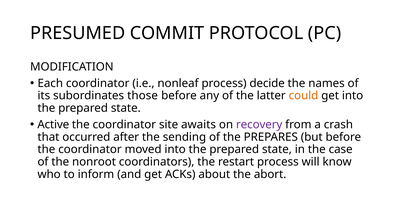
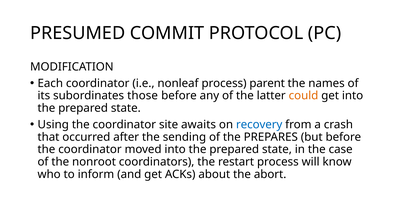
decide: decide -> parent (267, 83)
Active: Active -> Using (53, 125)
recovery colour: purple -> blue (259, 125)
